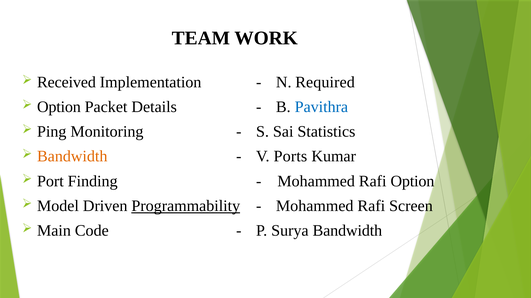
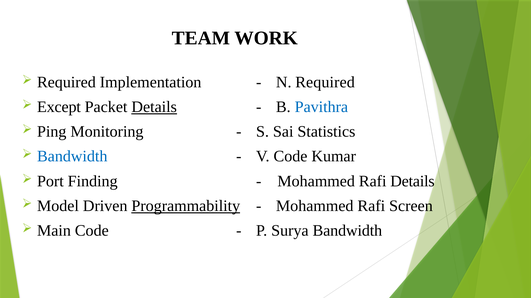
Received: Received -> Required (66, 82)
Option: Option -> Except (59, 107)
Details underline: none -> present (154, 107)
Bandwidth colour: orange -> blue (72, 157)
V Ports: Ports -> Code (290, 157)
Rafi Option: Option -> Details (412, 182)
